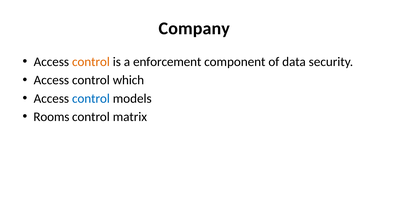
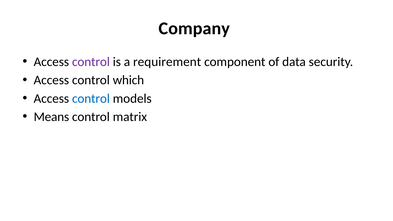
control colour: orange -> purple (91, 62)
enforcement: enforcement -> requirement (167, 62)
Rooms: Rooms -> Means (51, 117)
